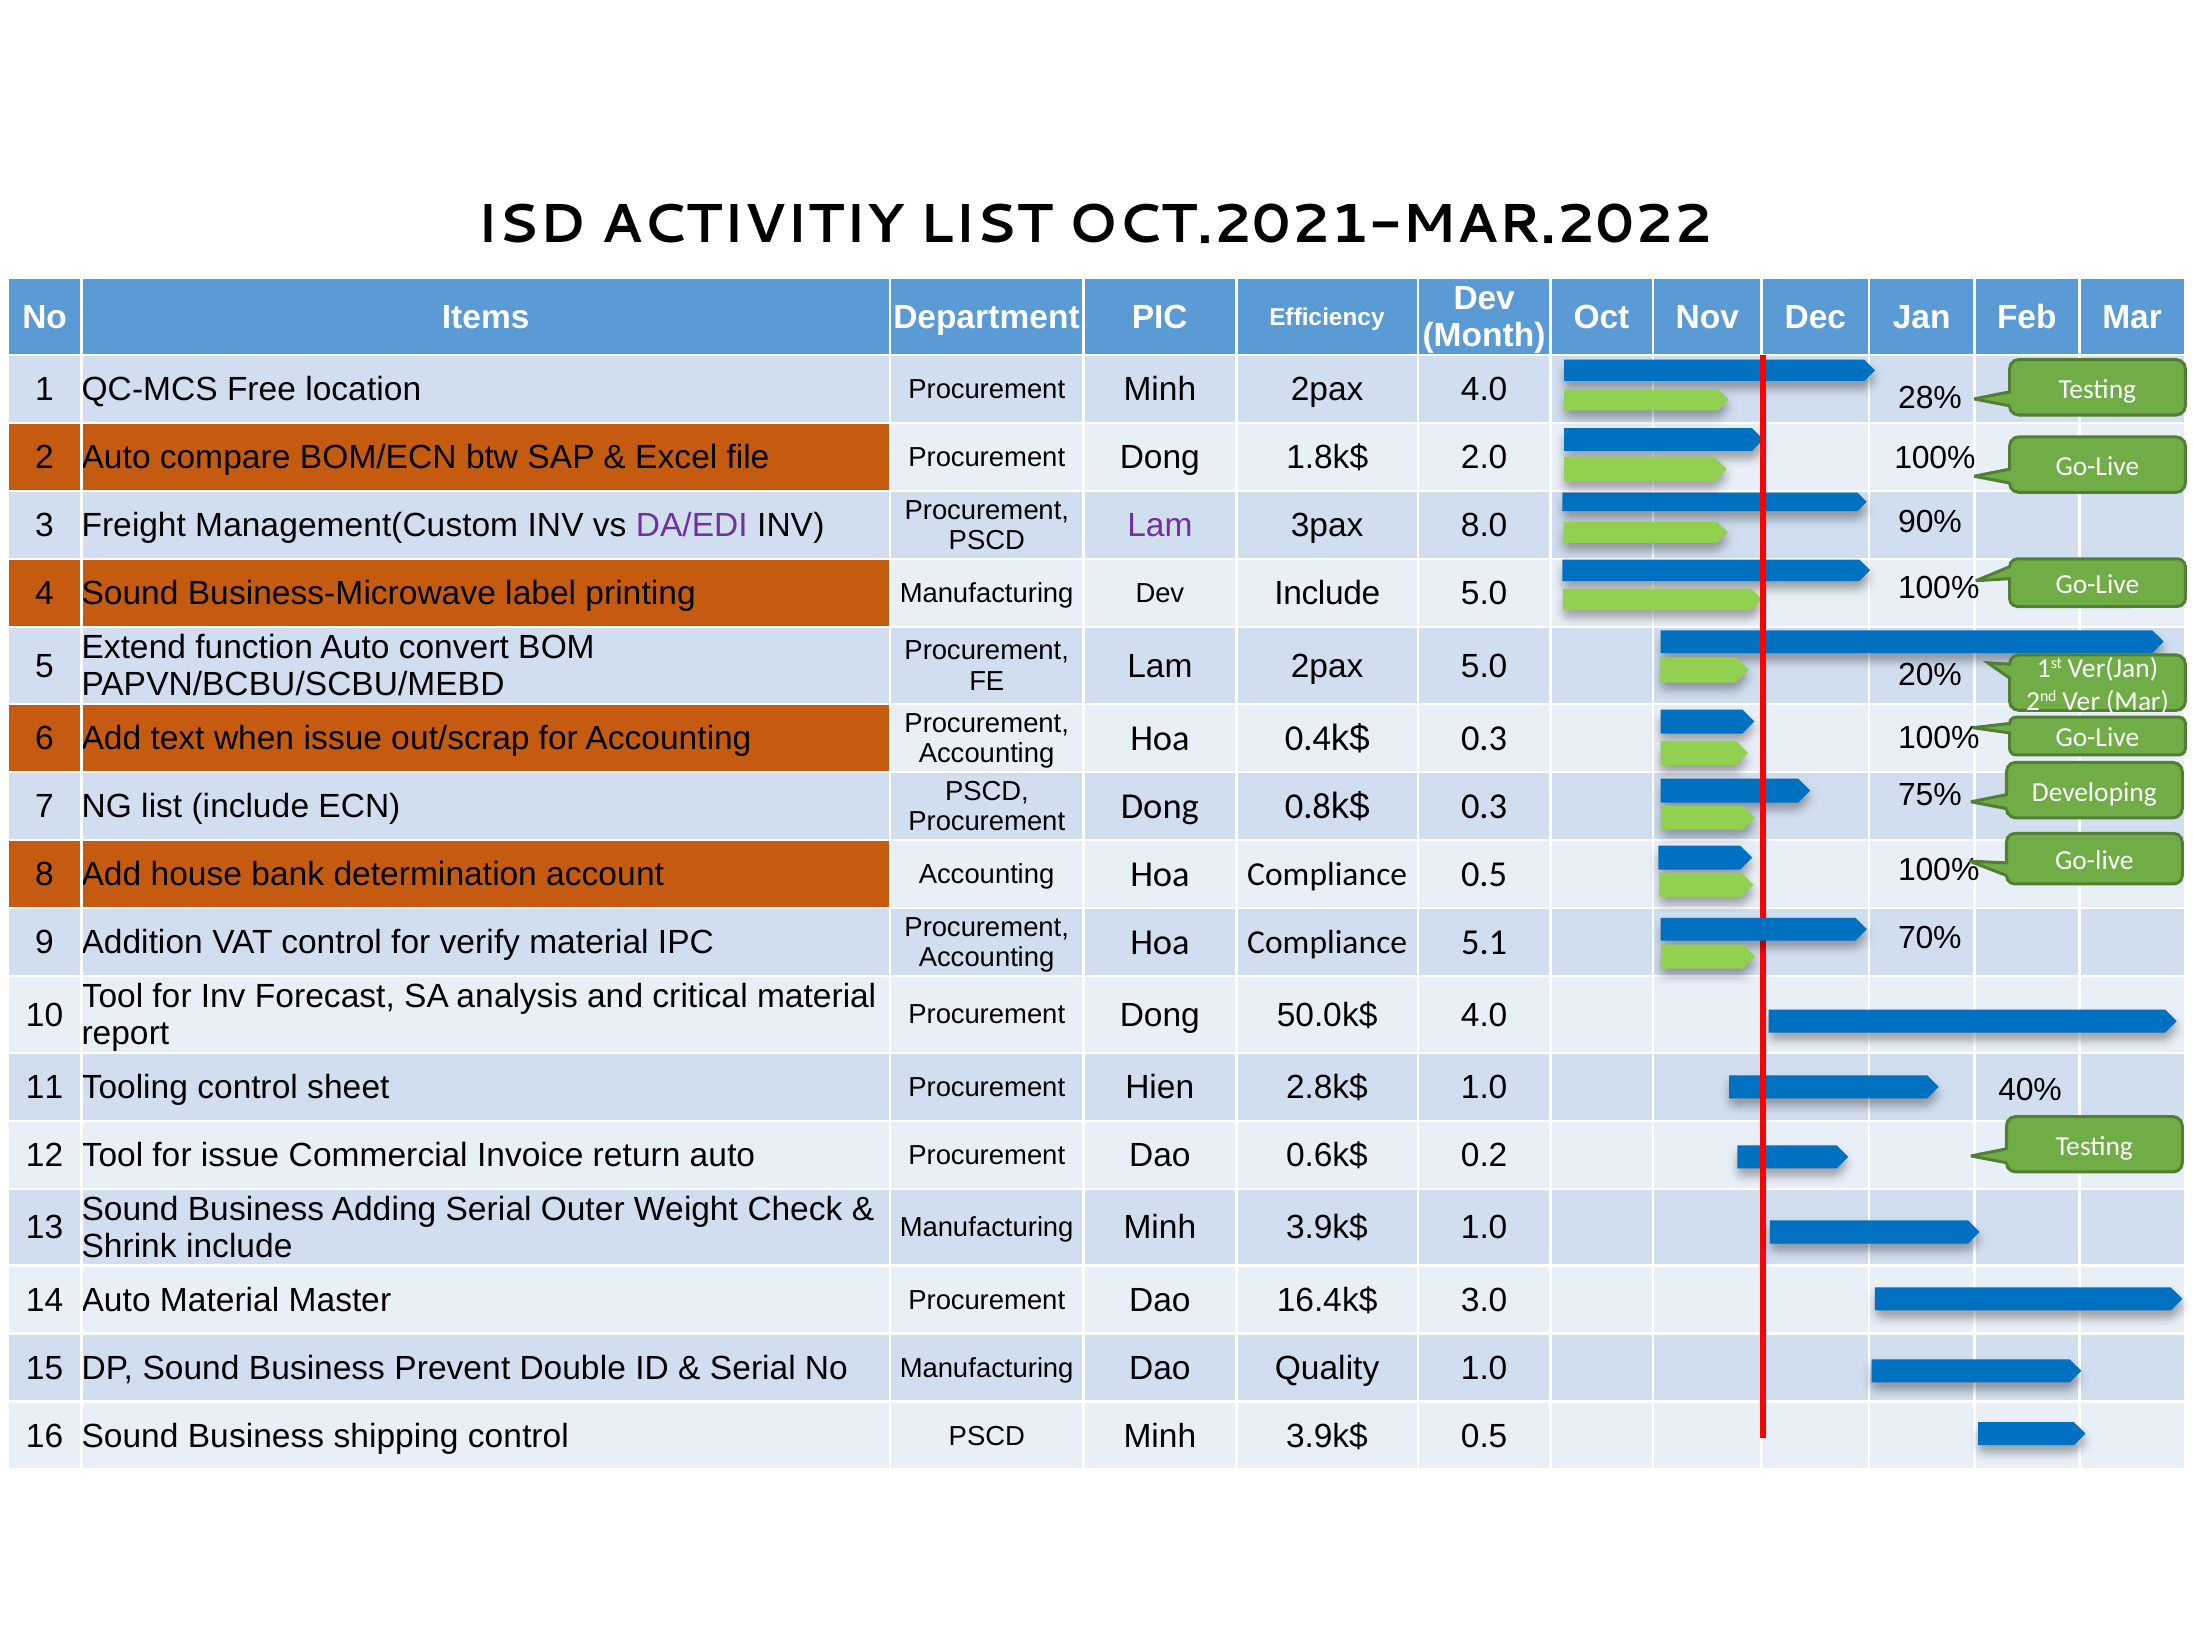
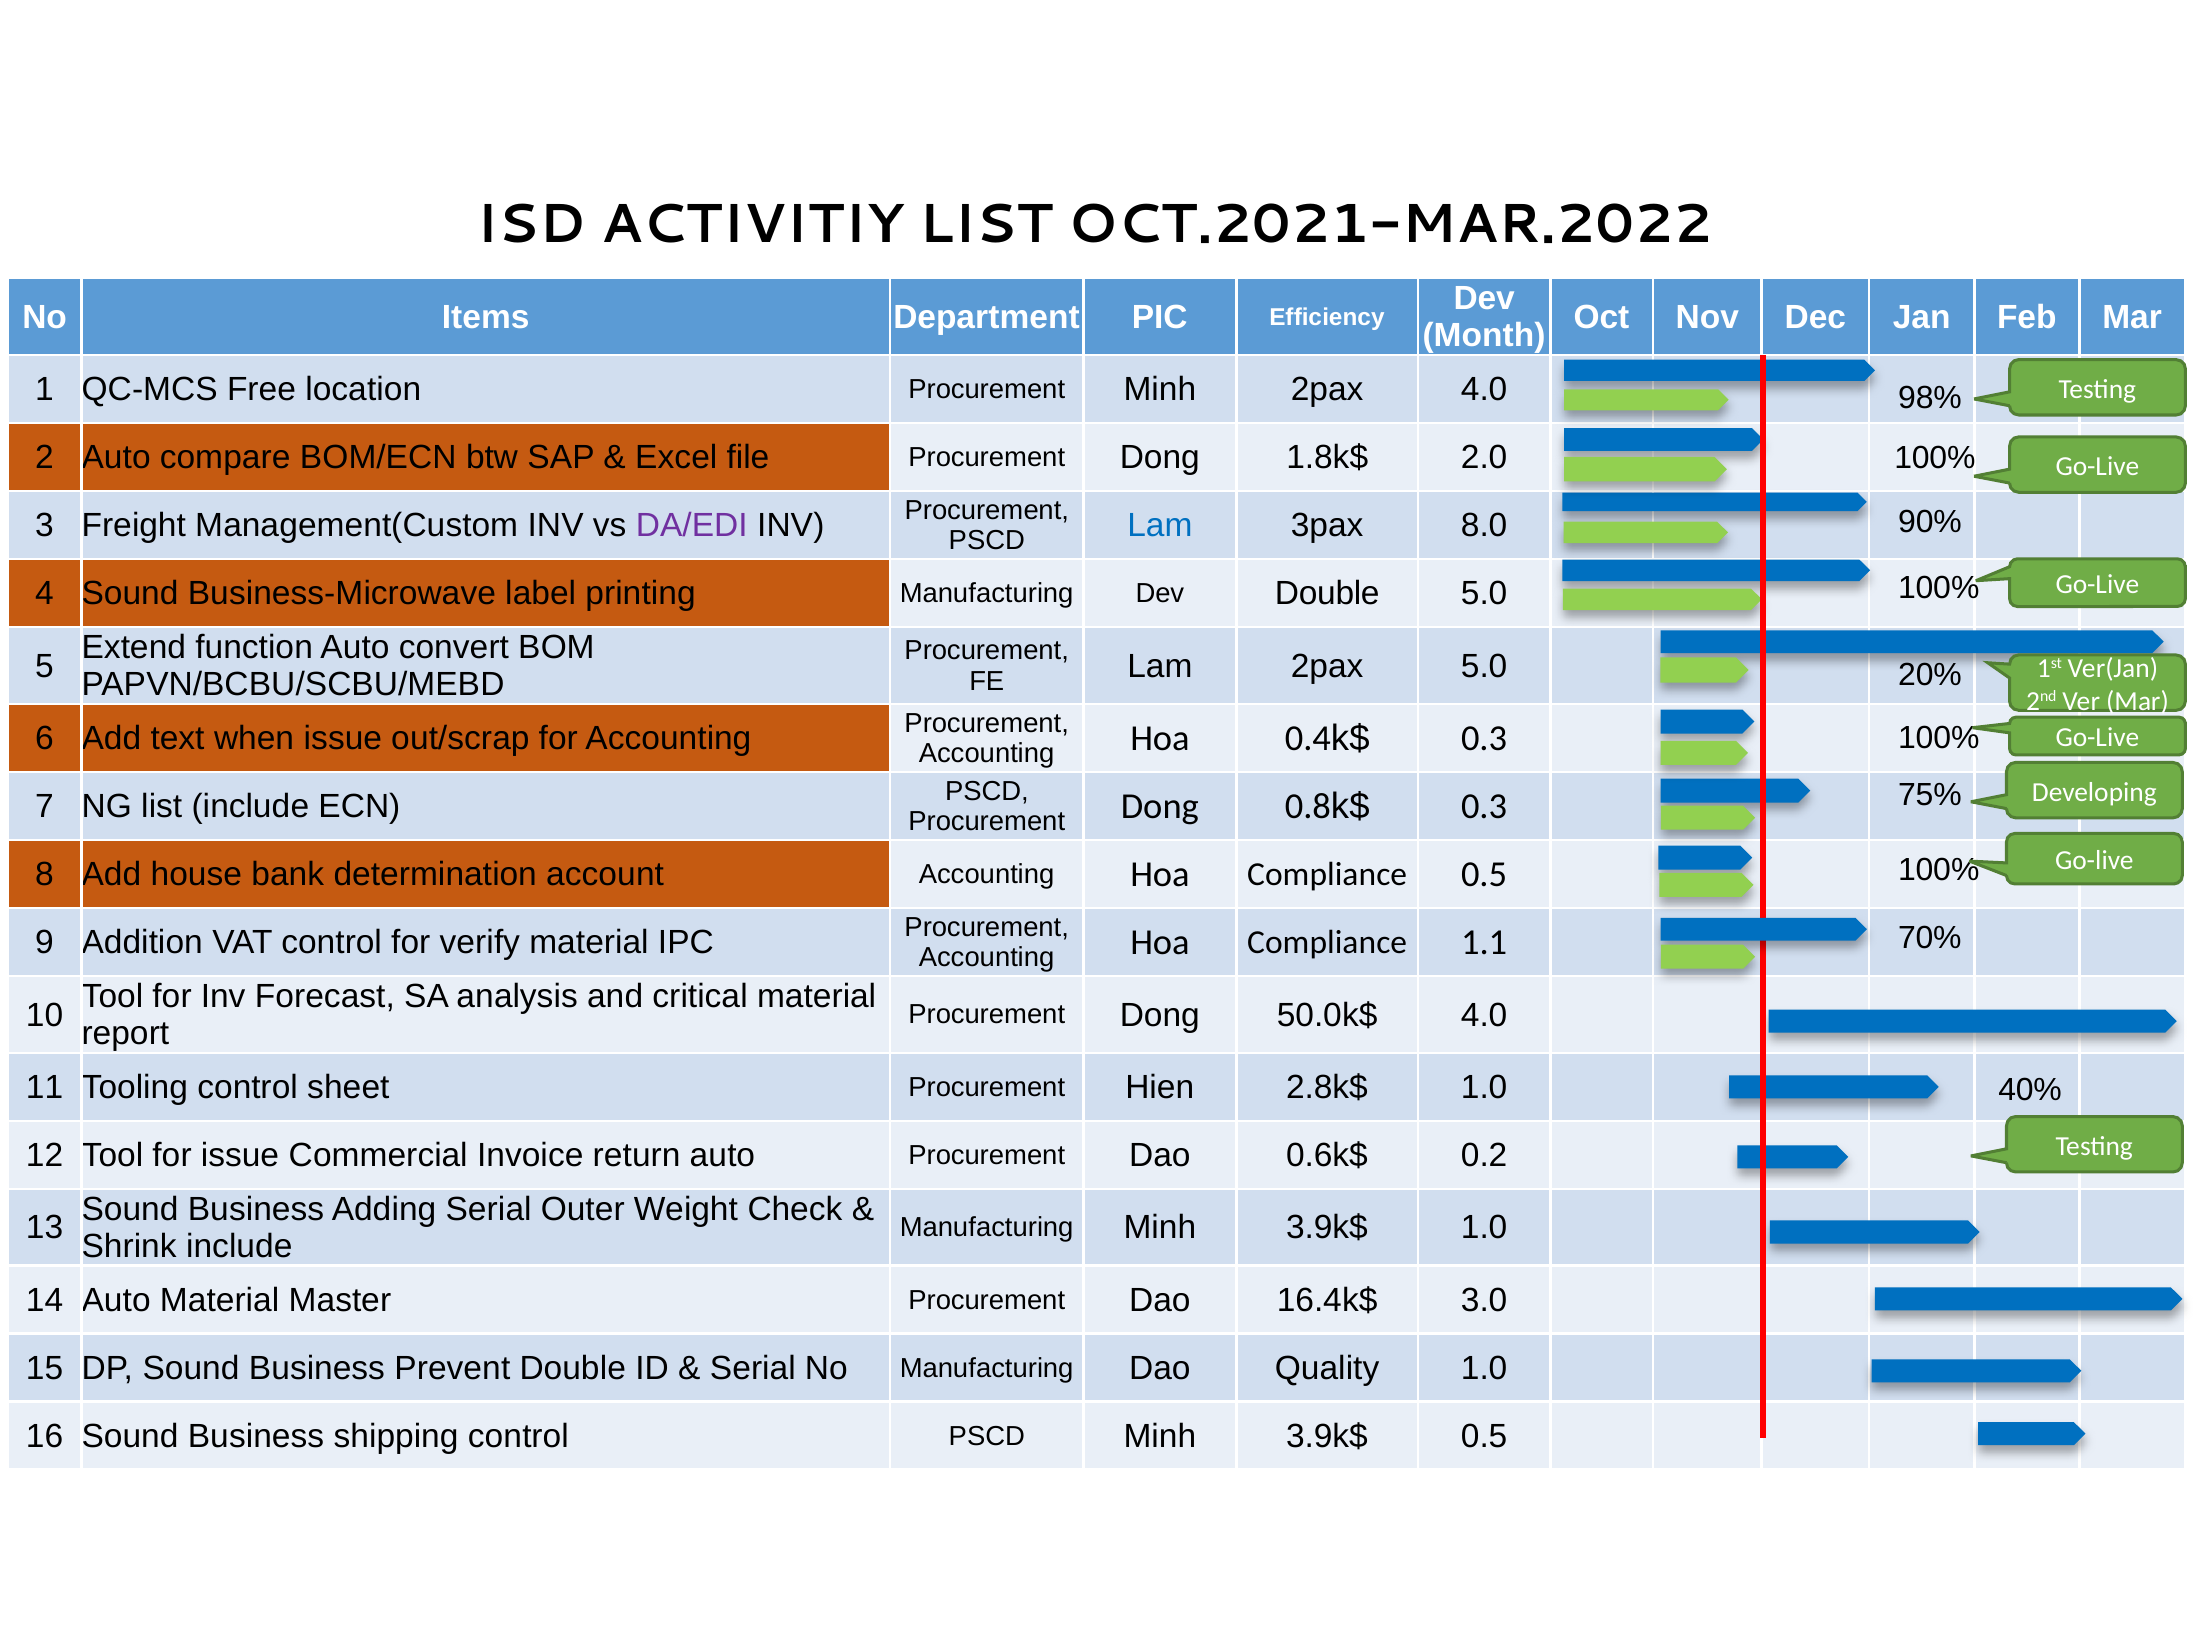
28%: 28% -> 98% (1930, 398)
Lam colour: purple -> blue (1160, 526)
Dev Include: Include -> Double (1327, 594)
5.1: 5.1 -> 1.1 (1484, 942)
